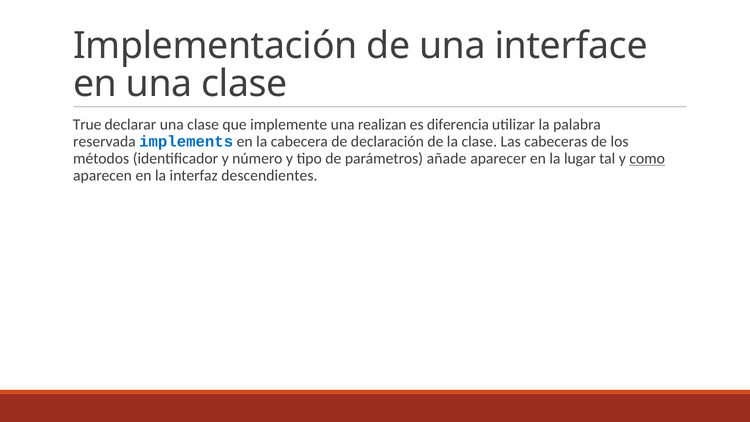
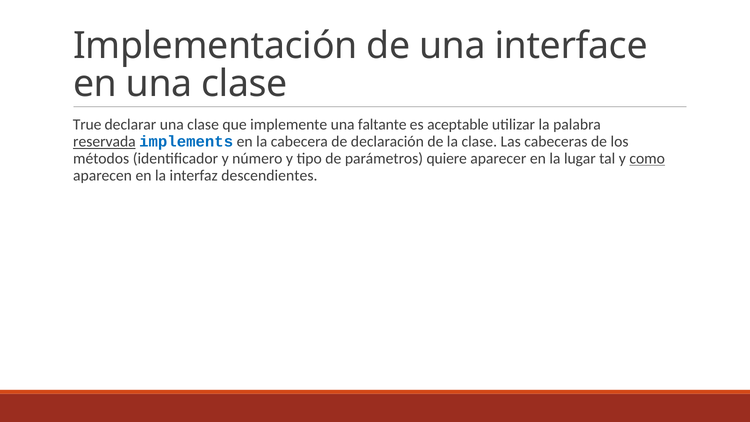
realizan: realizan -> faltante (382, 125)
diferencia: diferencia -> aceptable (458, 125)
reservada underline: none -> present (104, 142)
añade: añade -> quiere (447, 158)
